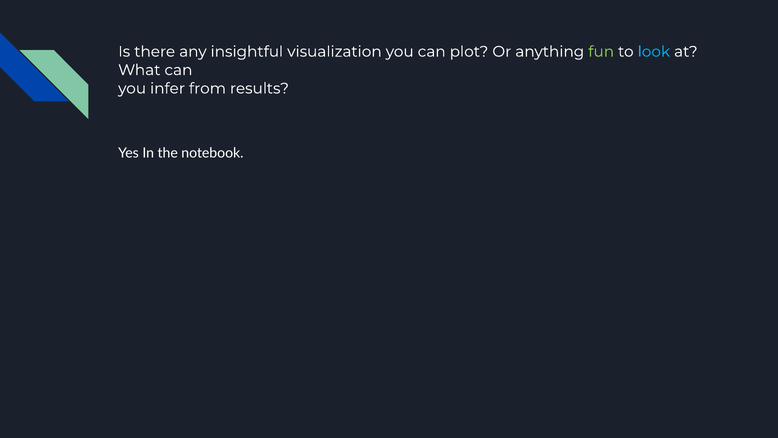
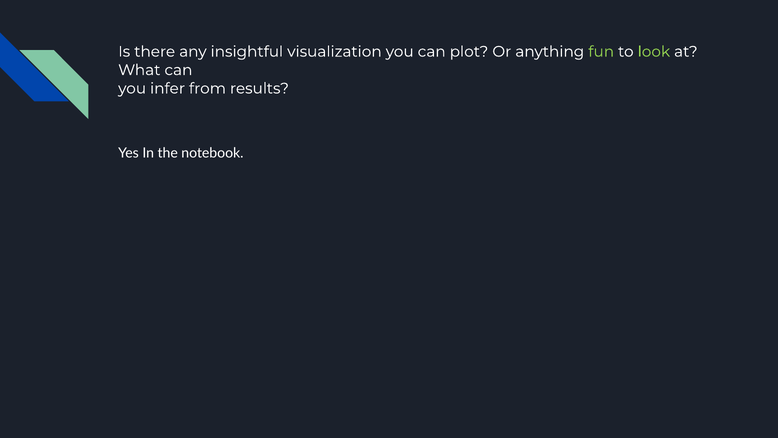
look colour: light blue -> light green (654, 52)
